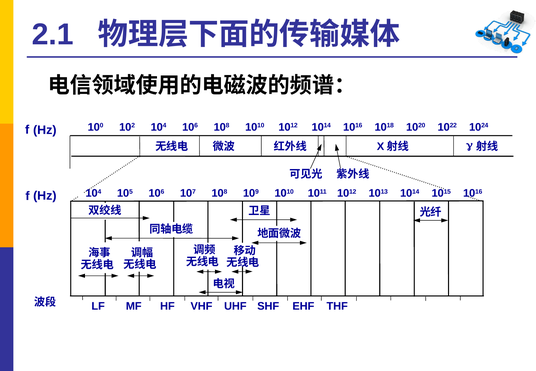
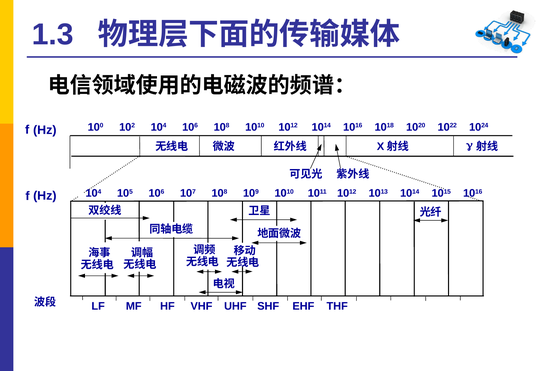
2.1: 2.1 -> 1.3 (53, 35)
